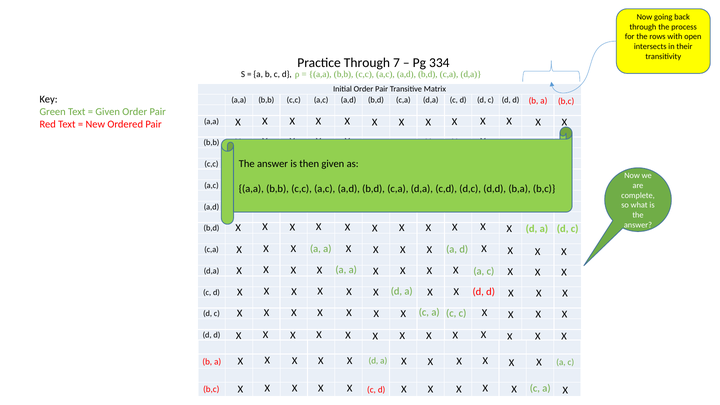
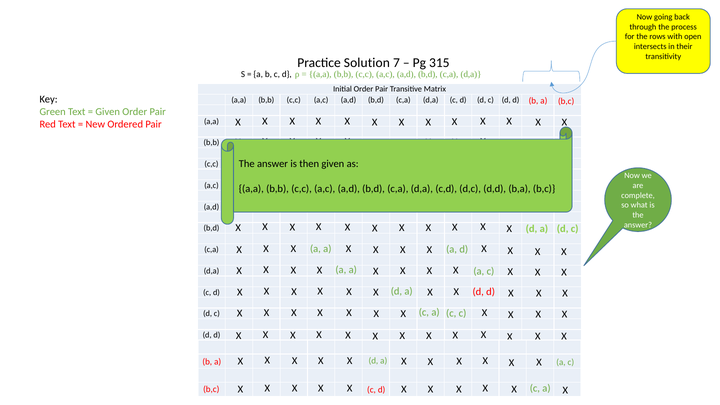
Practice Through: Through -> Solution (367, 63)
334: 334 -> 315 (439, 63)
